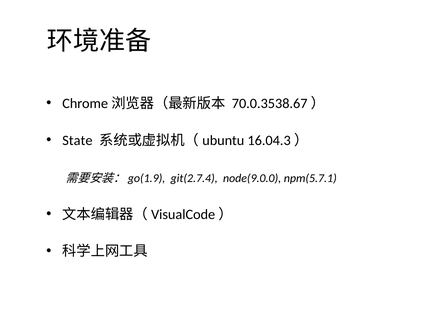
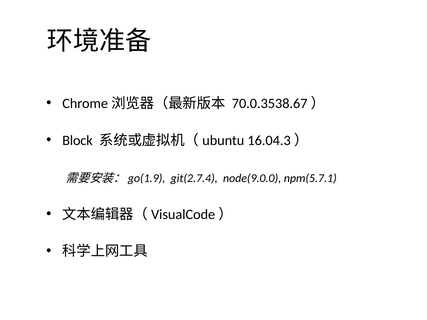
State: State -> Block (78, 140)
